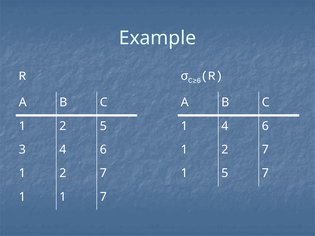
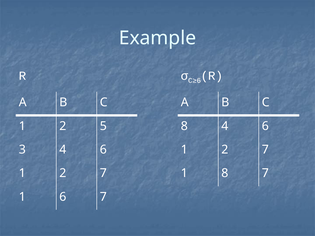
5 1: 1 -> 8 (184, 126)
1 5: 5 -> 8 (225, 173)
1 1: 1 -> 6 (63, 197)
